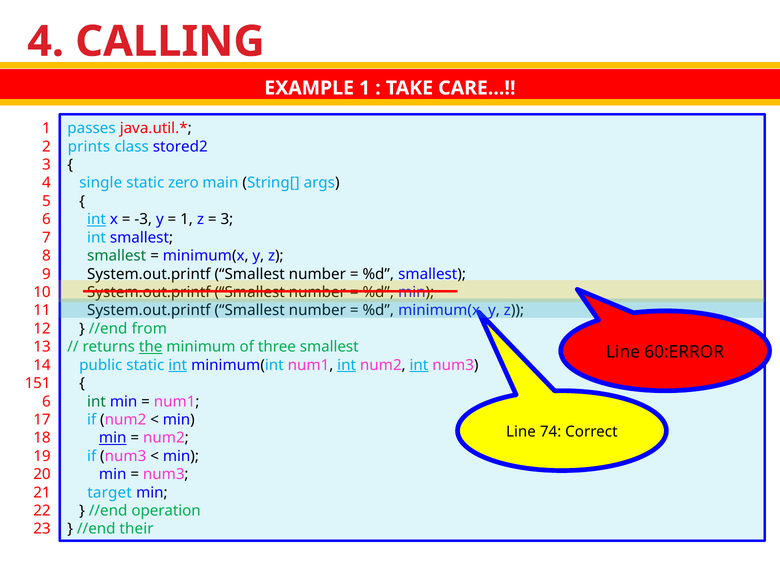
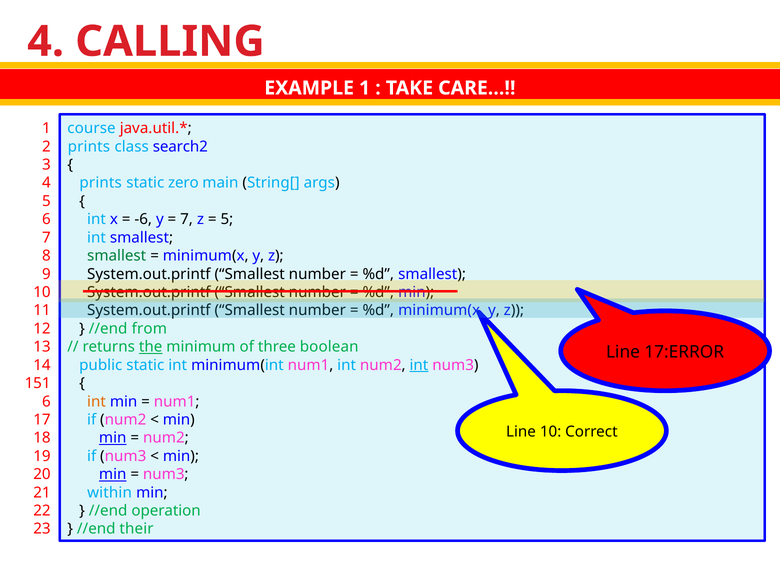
passes: passes -> course (92, 128)
stored2: stored2 -> search2 (180, 147)
single: single -> prints (101, 183)
int underline: present -> none (96, 219)
-3: -3 -> -6 (143, 219)
1: 1 -> 7 (187, 219)
3: 3 -> 5 (227, 219)
three smallest: smallest -> boolean (329, 347)
60:ERROR: 60:ERROR -> 17:ERROR (684, 352)
int underline: present -> none (178, 365)
int underline: present -> none (347, 365)
int colour: green -> orange (96, 402)
Line 74: 74 -> 10 (551, 432)
min underline: none -> present (113, 474)
target: target -> within (110, 493)
